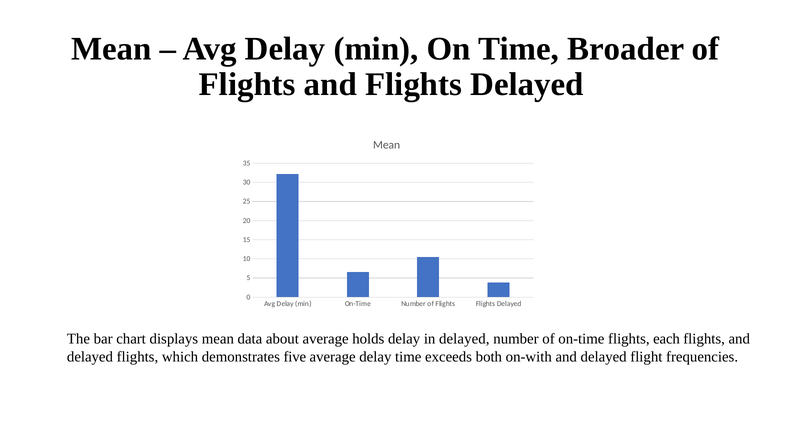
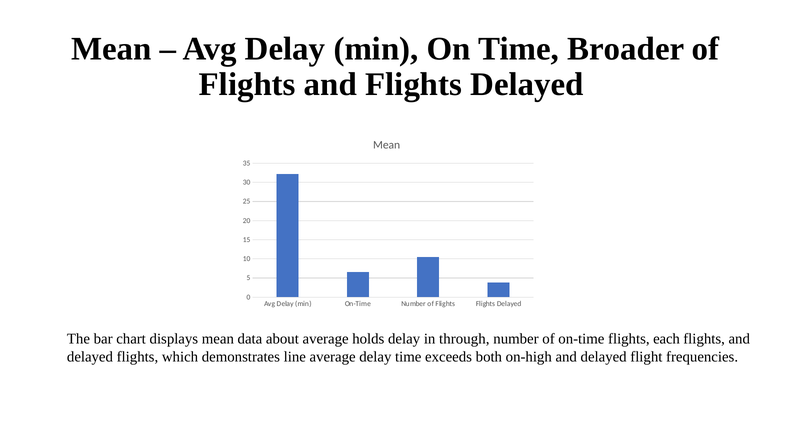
in delayed: delayed -> through (464, 339)
five: five -> line (295, 357)
on-with: on-with -> on-high (529, 357)
